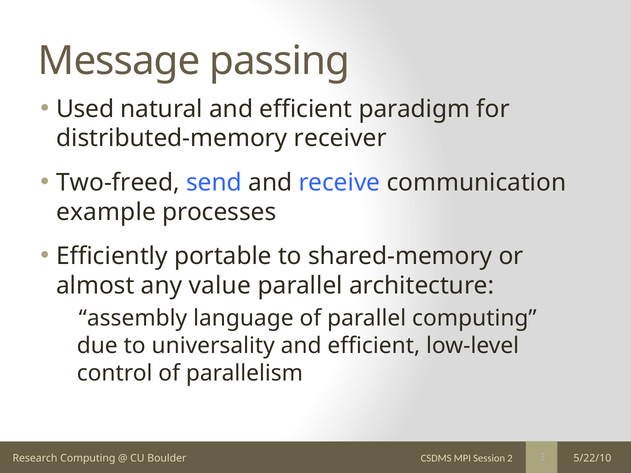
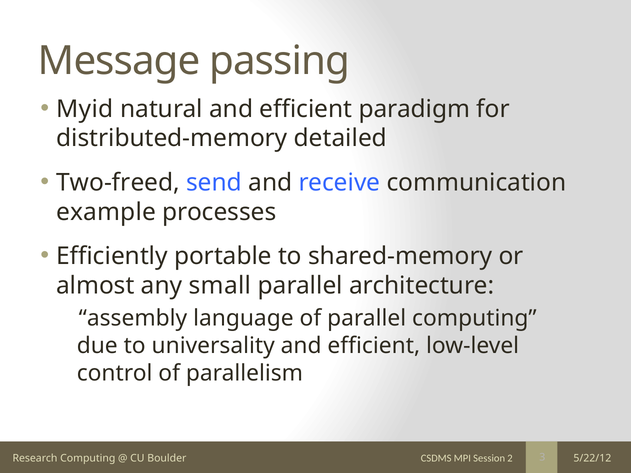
Used: Used -> Myid (85, 109)
receiver: receiver -> detailed (340, 138)
value: value -> small (220, 286)
5/22/10: 5/22/10 -> 5/22/12 (592, 458)
